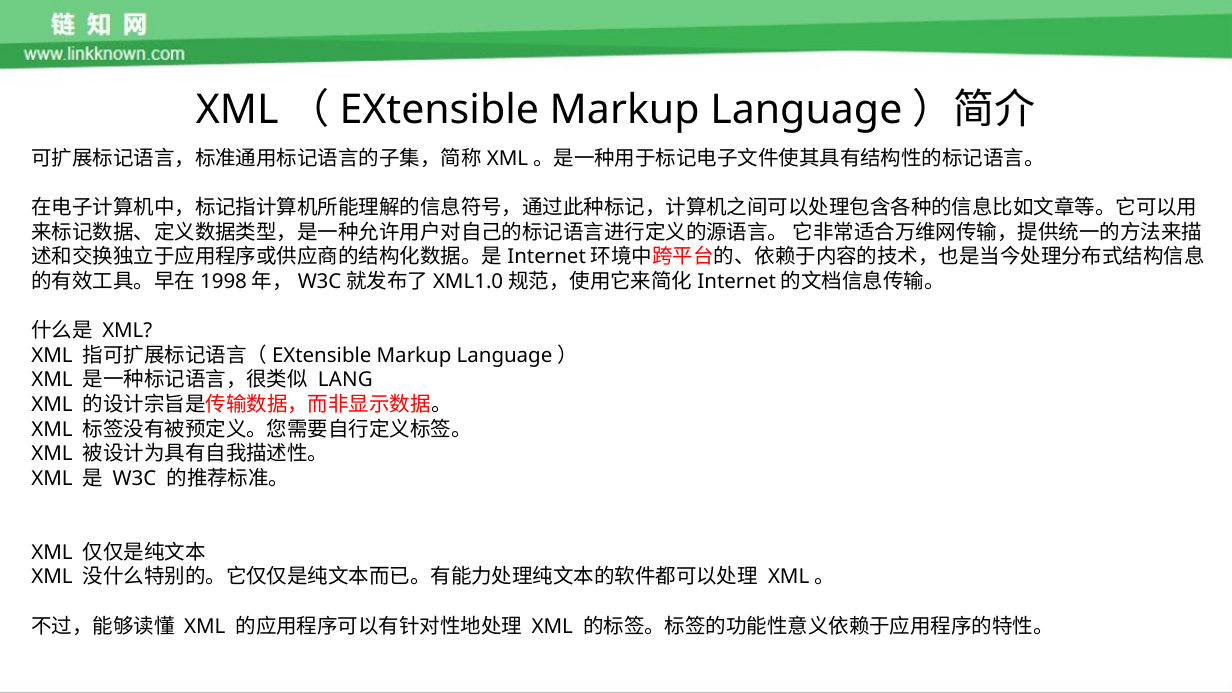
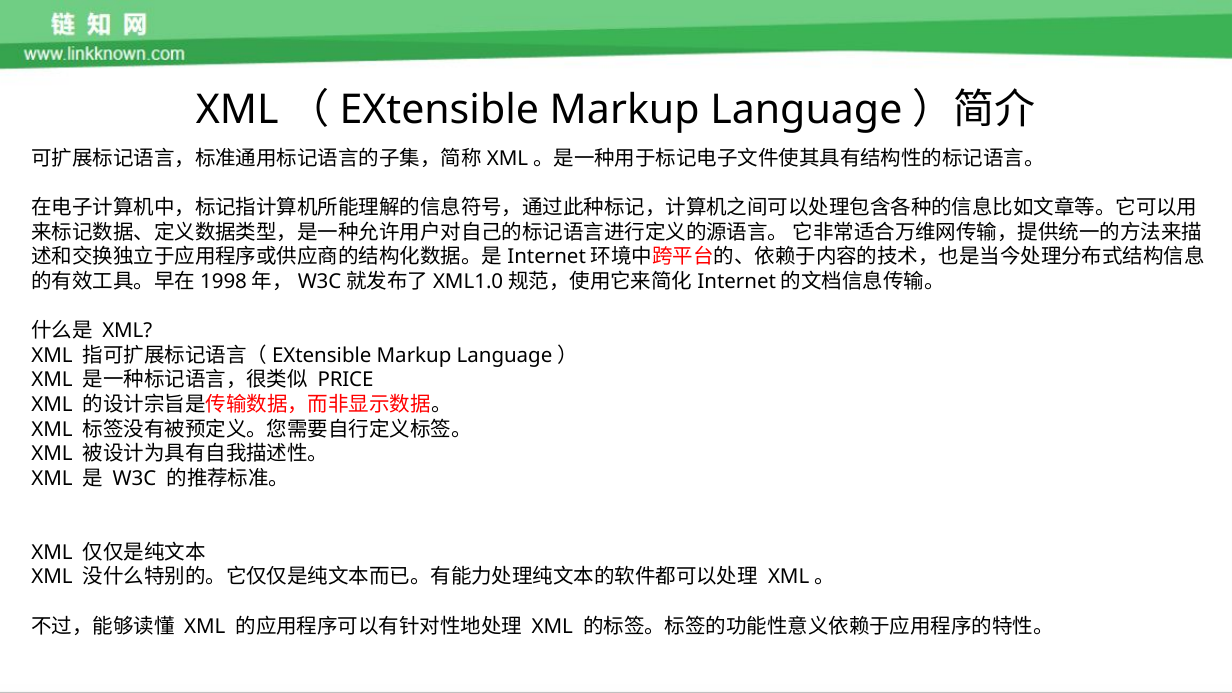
LANG: LANG -> PRICE (345, 380)
